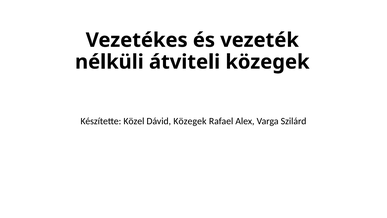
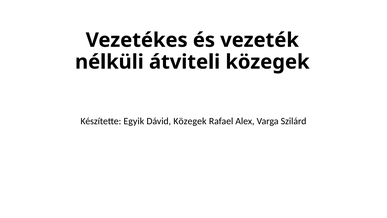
Közel: Közel -> Egyik (134, 121)
